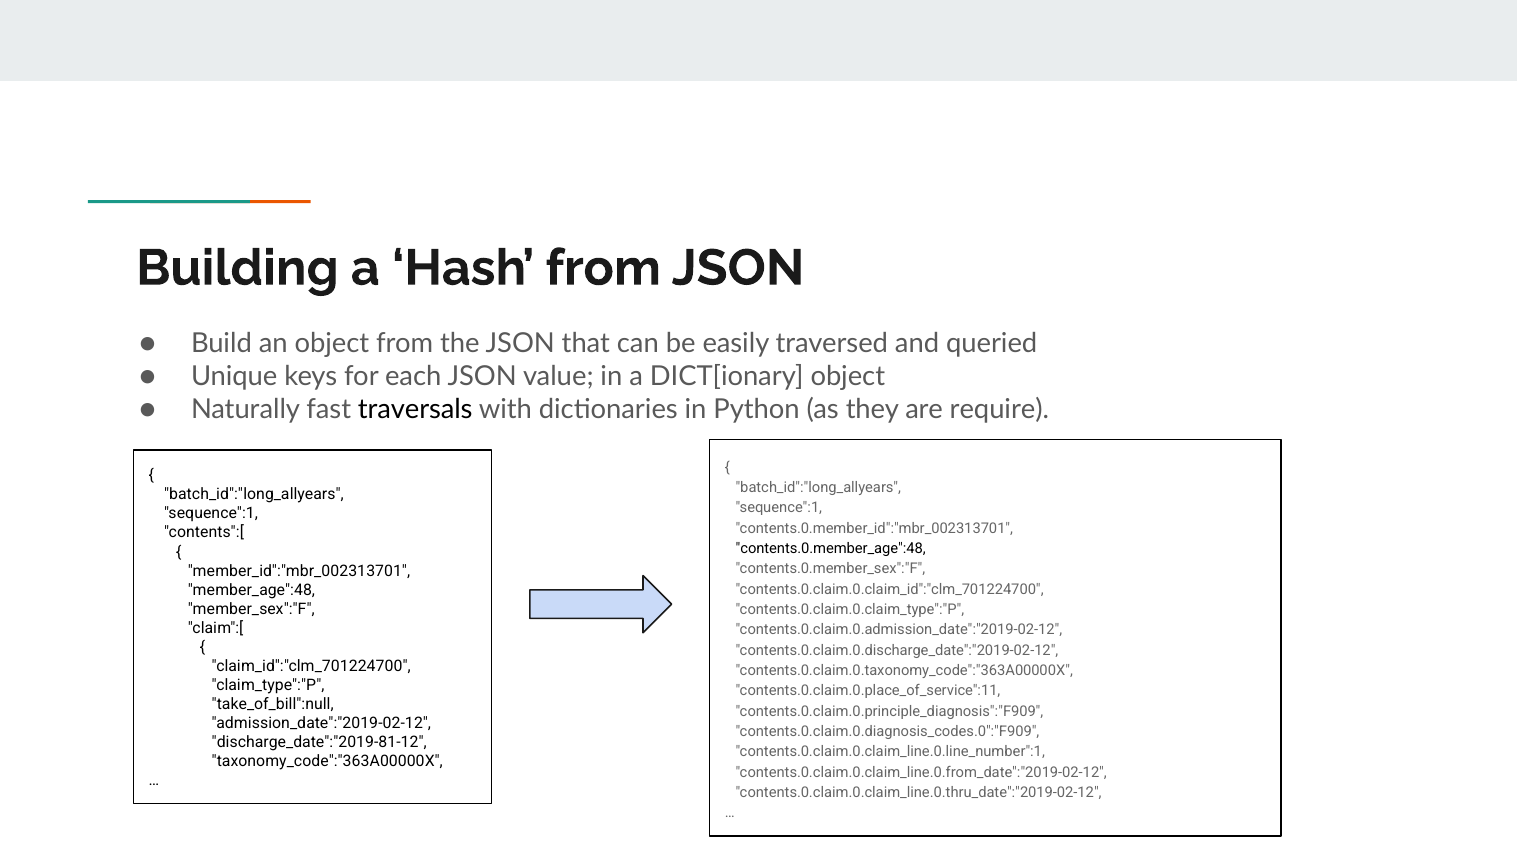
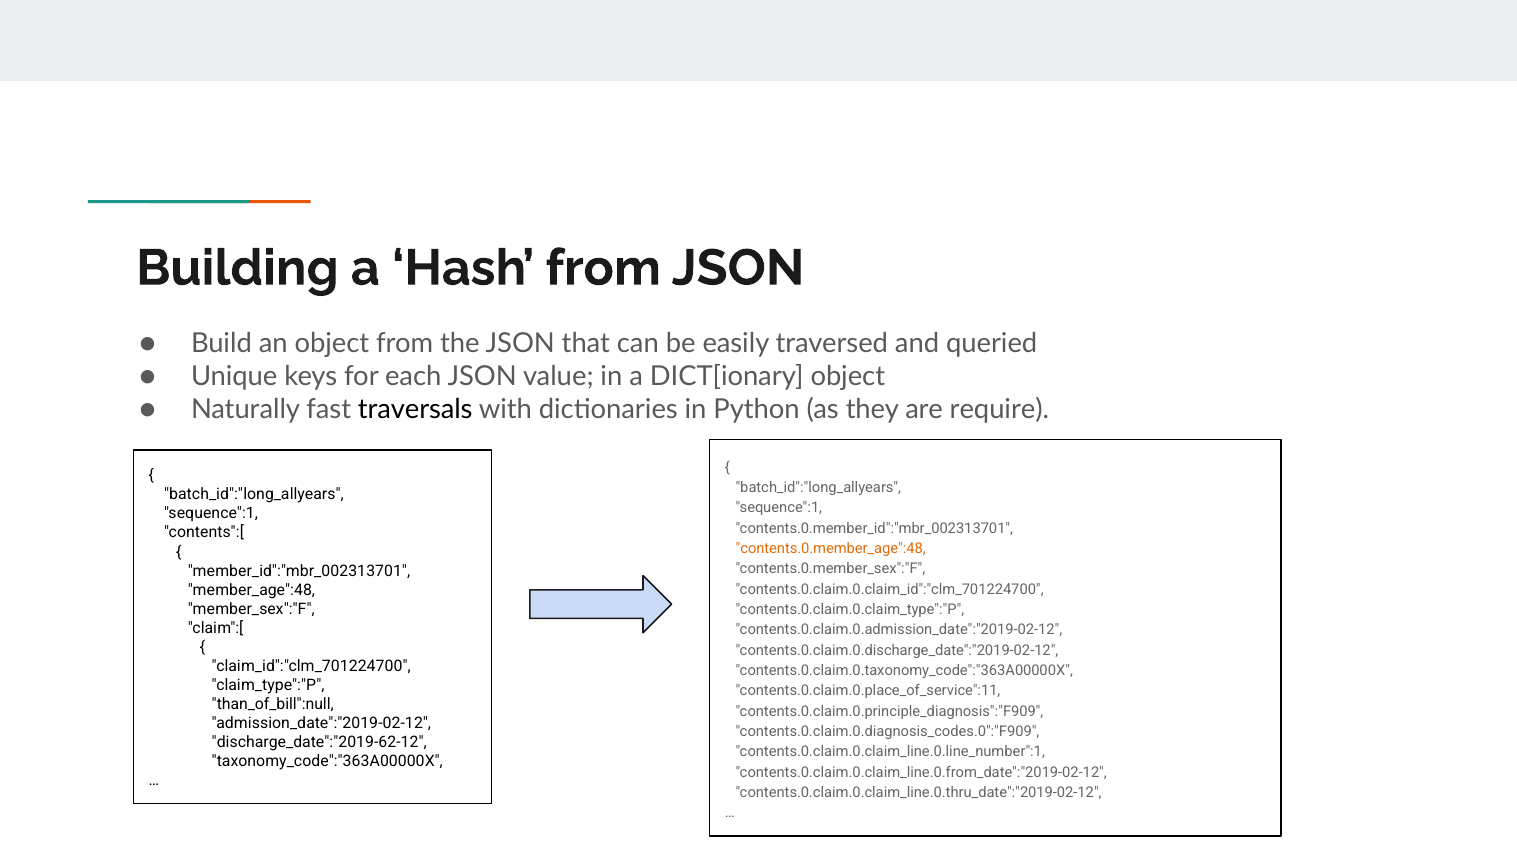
contents.0.member_age":48 colour: black -> orange (831, 548)
take_of_bill":null: take_of_bill":null -> than_of_bill":null (273, 703)
discharge_date":"2019-81-12: discharge_date":"2019-81-12 -> discharge_date":"2019-62-12 (319, 741)
